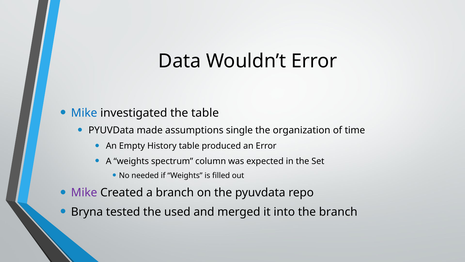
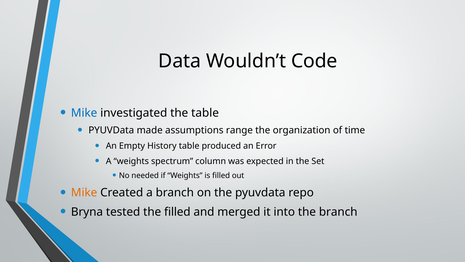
Wouldn’t Error: Error -> Code (314, 61)
single: single -> range (239, 130)
Mike colour: purple -> orange (84, 192)
the used: used -> filled (177, 212)
